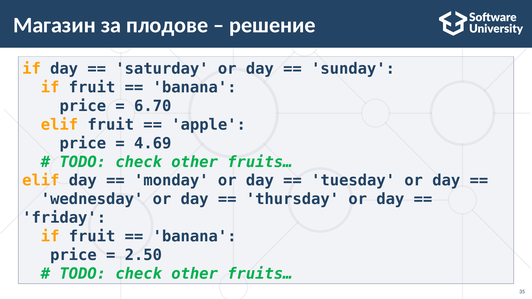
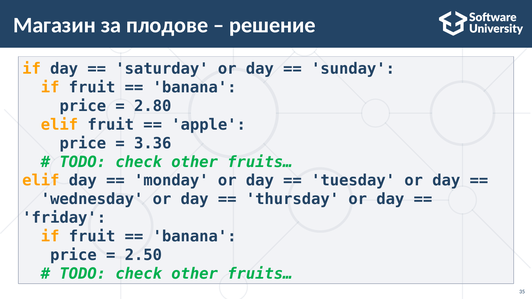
6.70: 6.70 -> 2.80 (153, 106)
4.69: 4.69 -> 3.36 (153, 143)
